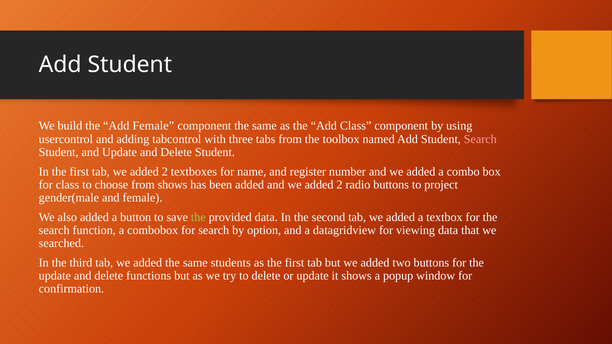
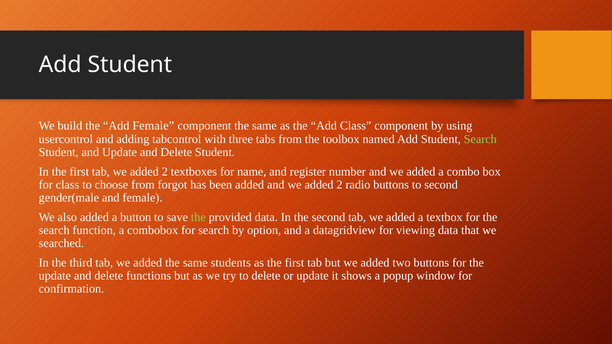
Search colour: pink -> light green (480, 139)
from shows: shows -> forgot (172, 185)
to project: project -> second (441, 185)
